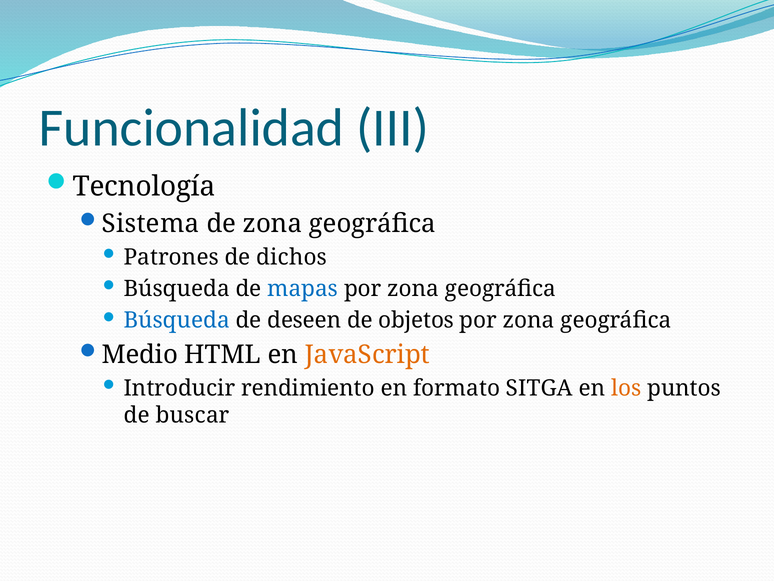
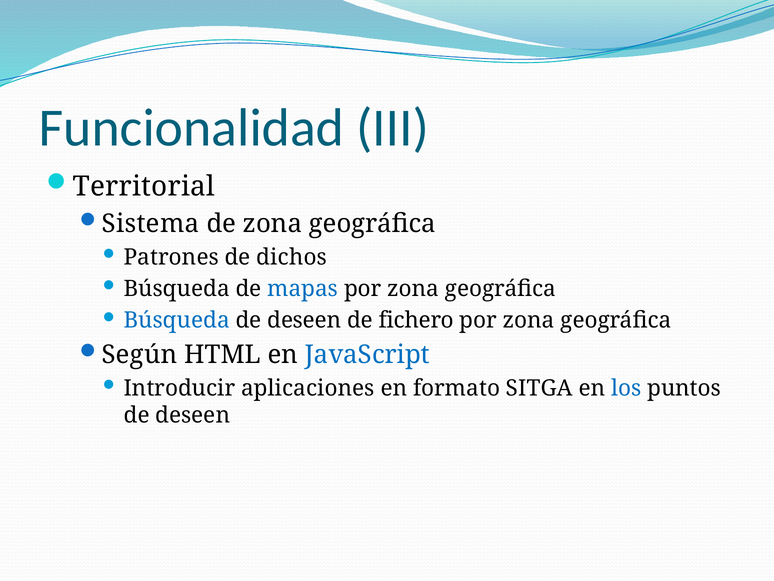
Tecnología: Tecnología -> Territorial (144, 186)
objetos: objetos -> fichero (416, 320)
Medio: Medio -> Según (139, 355)
JavaScript colour: orange -> blue (367, 355)
rendimiento: rendimiento -> aplicaciones (308, 388)
los colour: orange -> blue (626, 388)
buscar: buscar -> deseen (193, 415)
